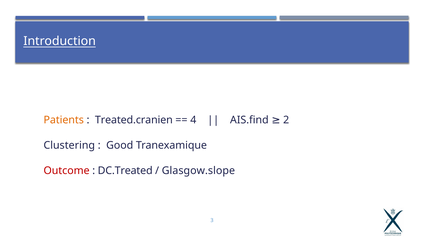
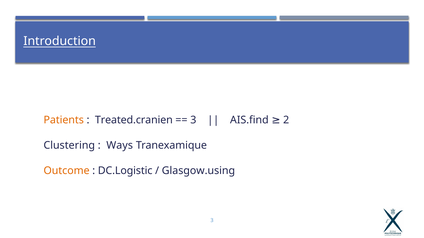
4: 4 -> 3 (193, 120)
Good: Good -> Ways (120, 146)
Outcome colour: red -> orange (67, 171)
DC.Treated: DC.Treated -> DC.Logistic (125, 171)
Glasgow.slope: Glasgow.slope -> Glasgow.using (198, 171)
